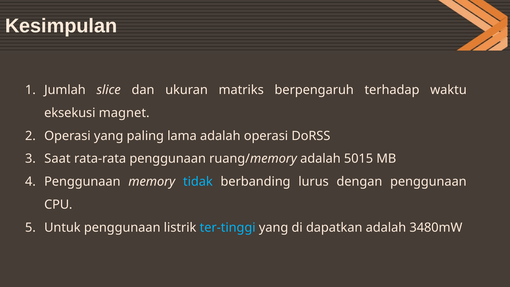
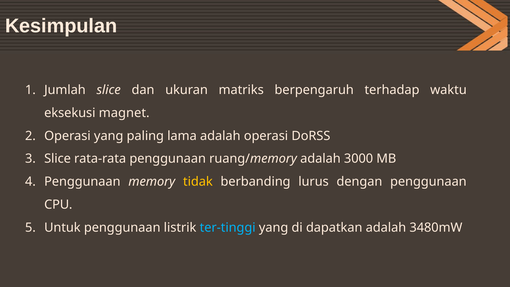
Saat: Saat -> Slice (58, 159)
5015: 5015 -> 3000 (359, 159)
tidak colour: light blue -> yellow (198, 182)
